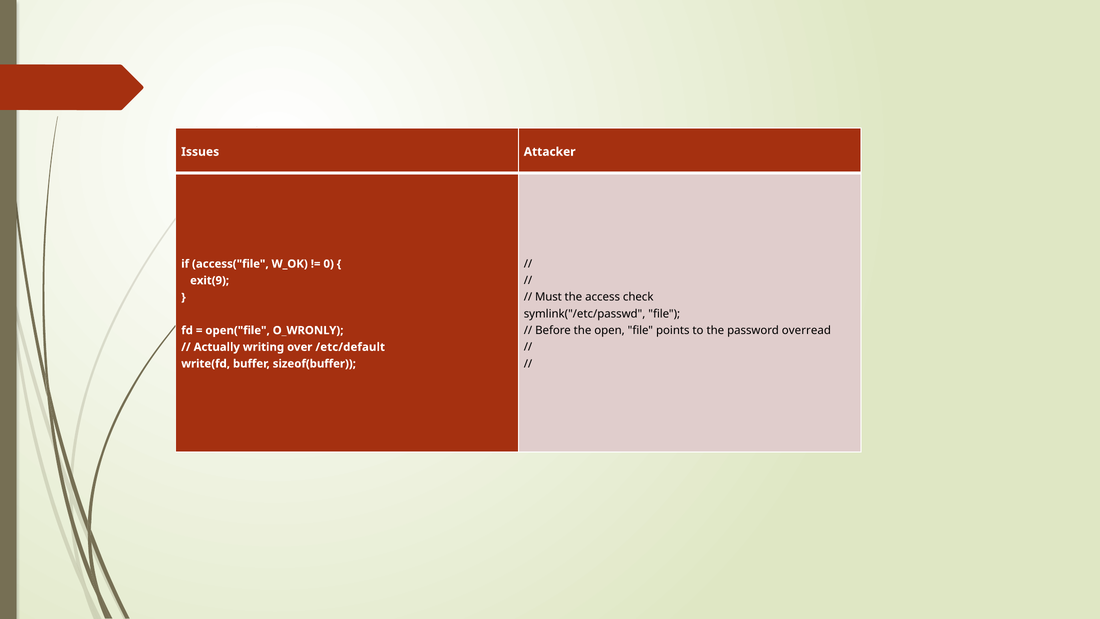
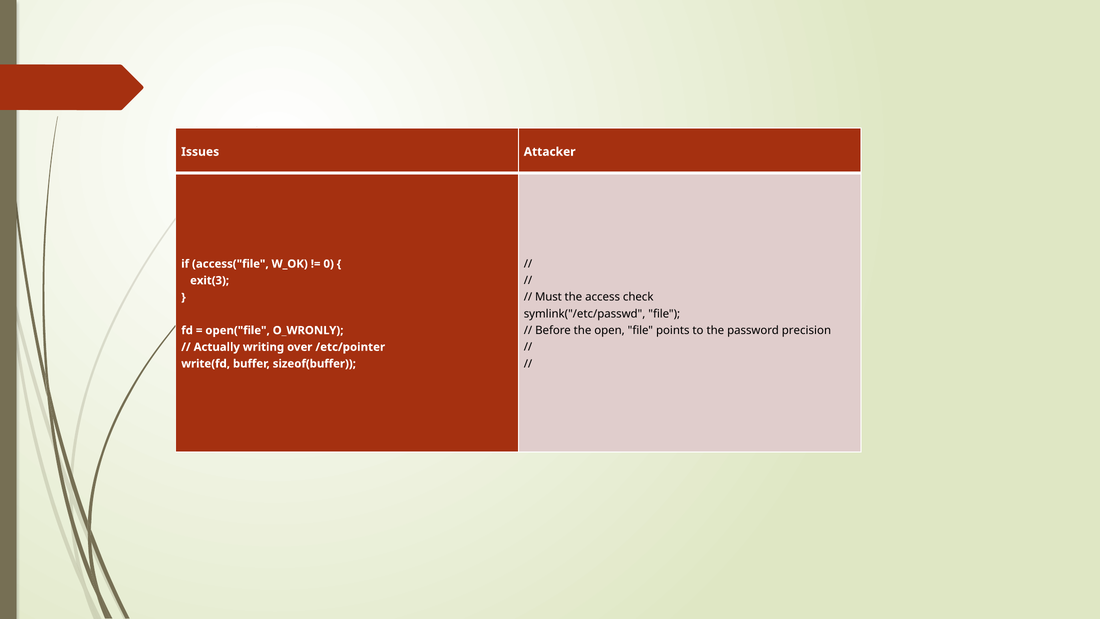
exit(9: exit(9 -> exit(3 (210, 280)
overread: overread -> precision (806, 330)
/etc/default: /etc/default -> /etc/pointer (350, 347)
